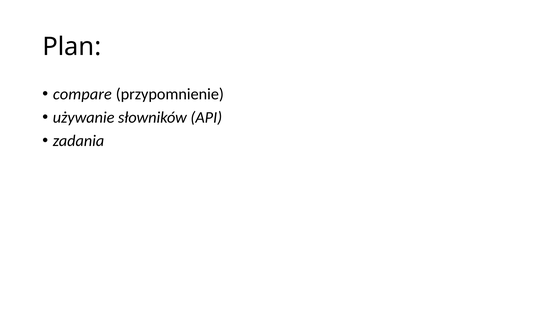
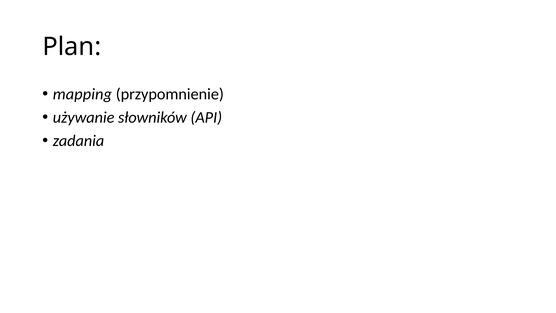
compare: compare -> mapping (82, 94)
